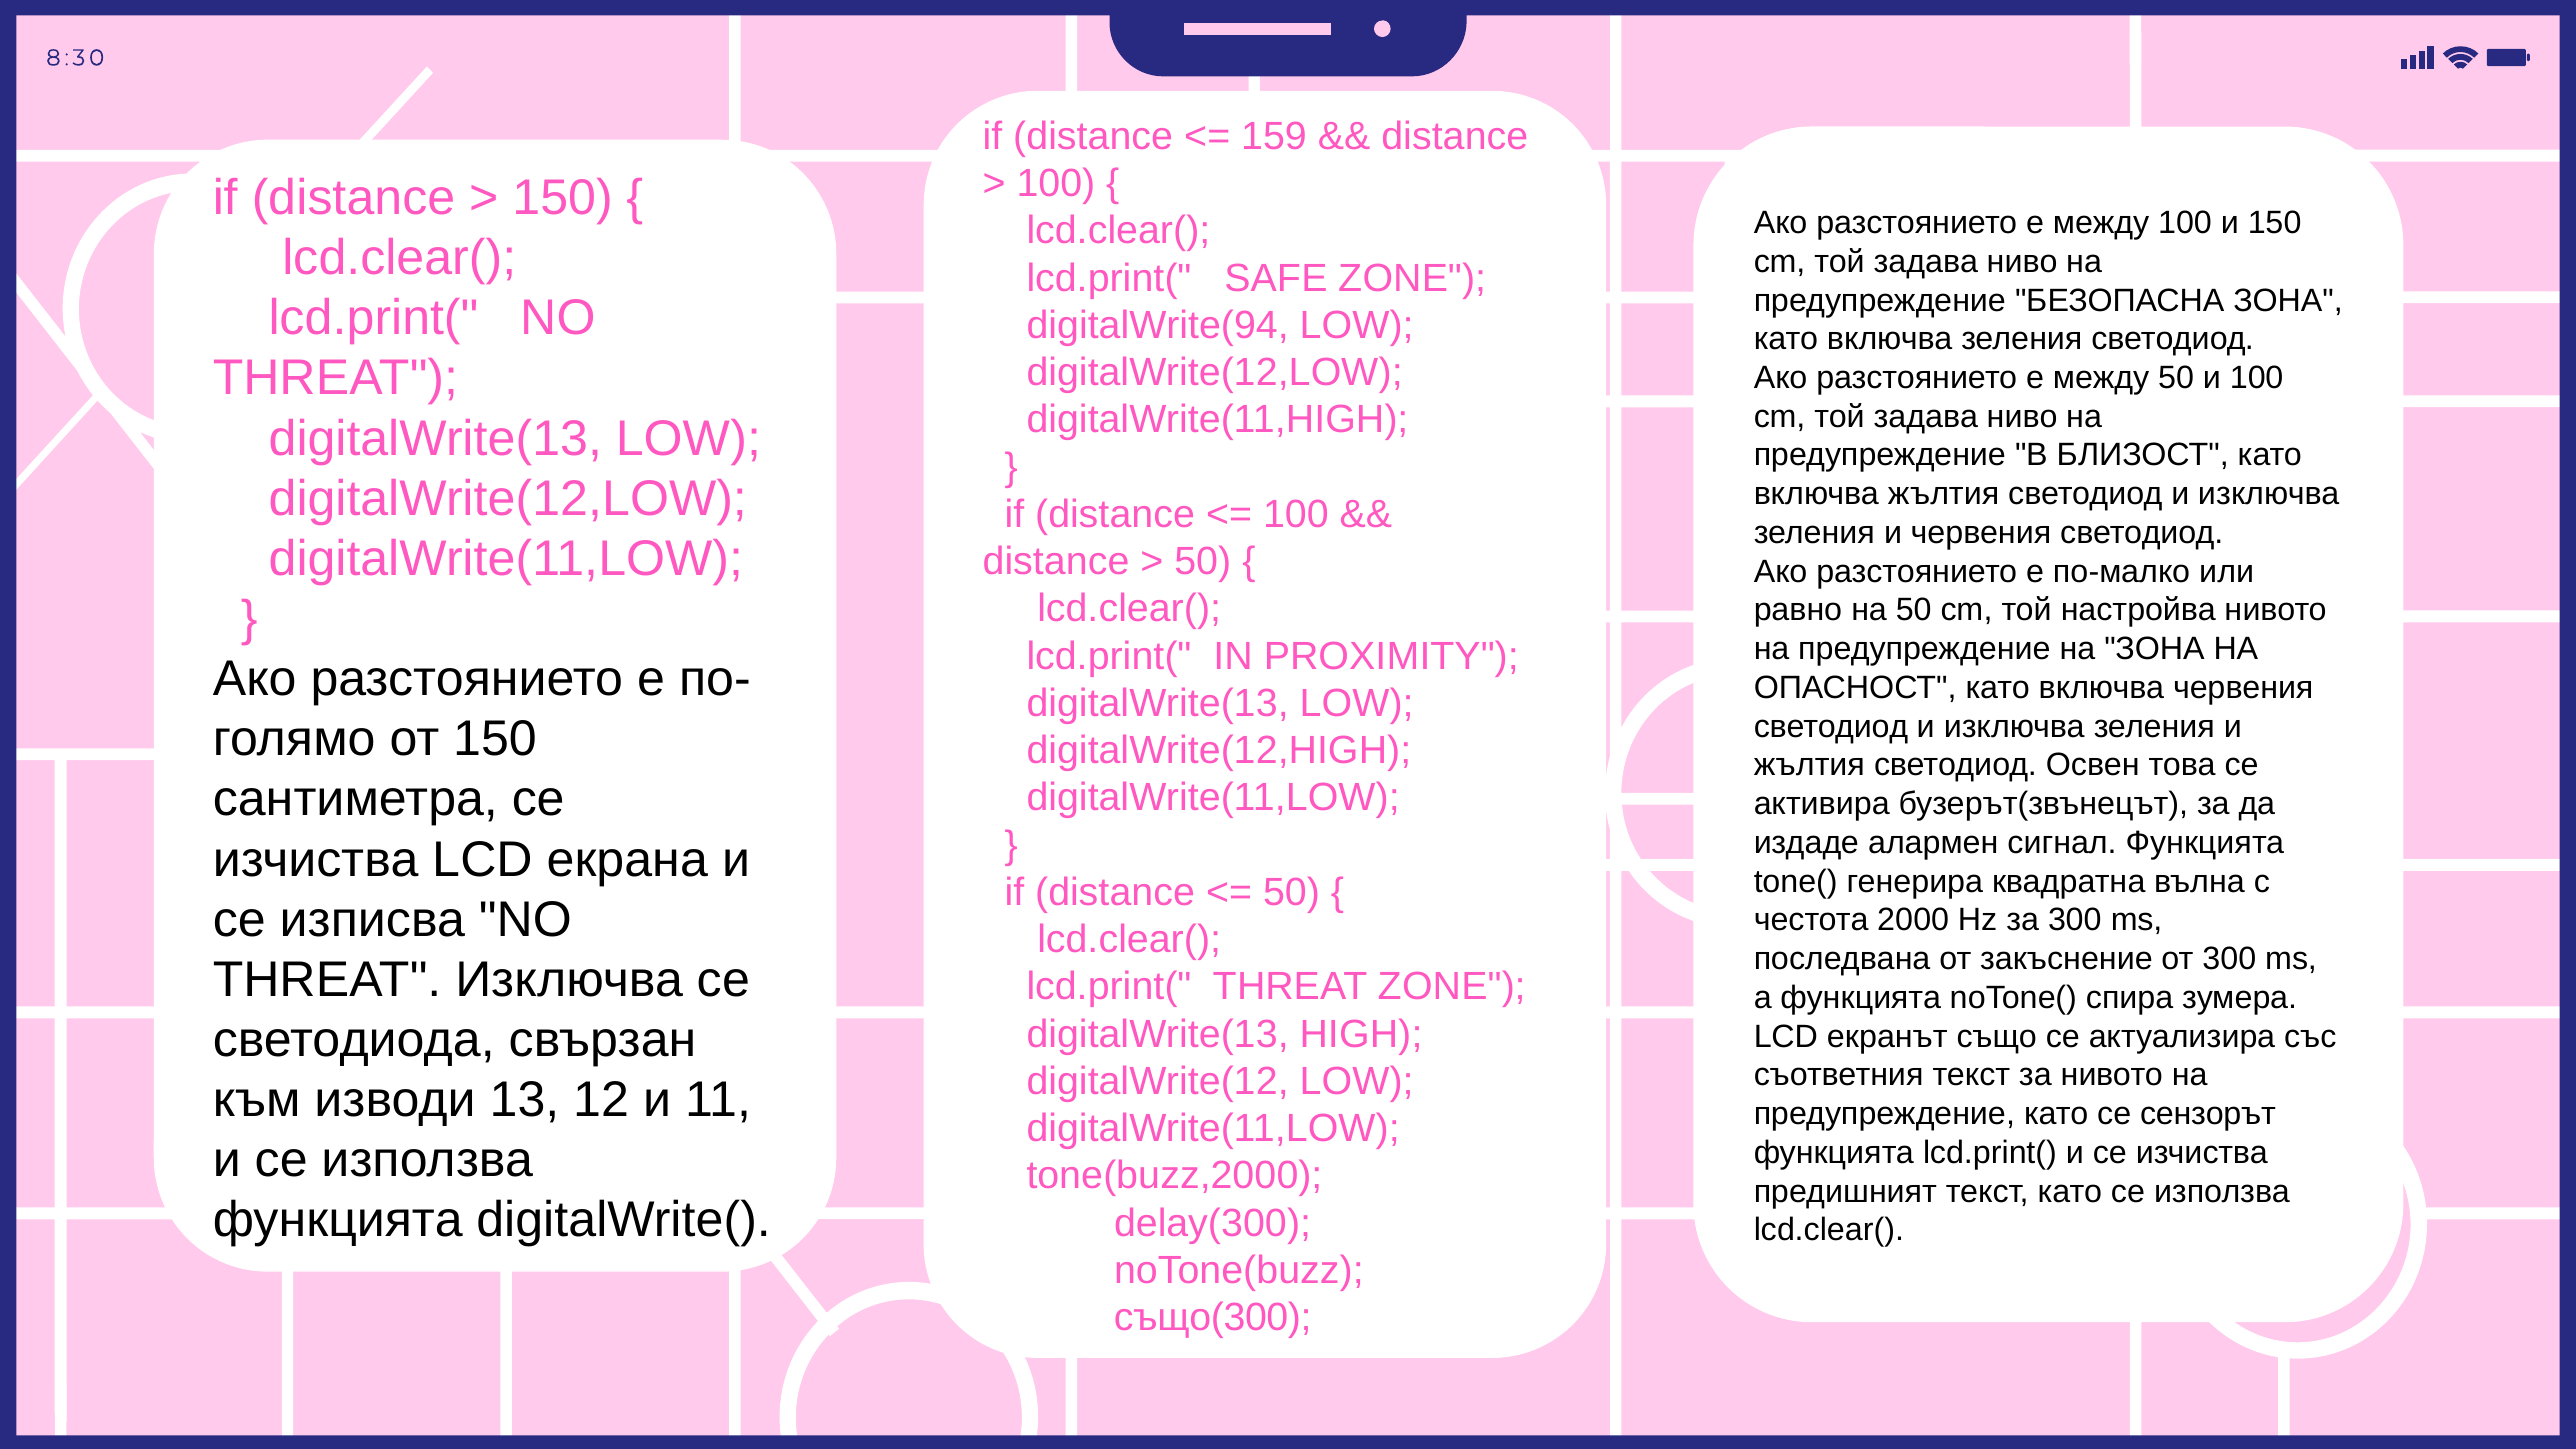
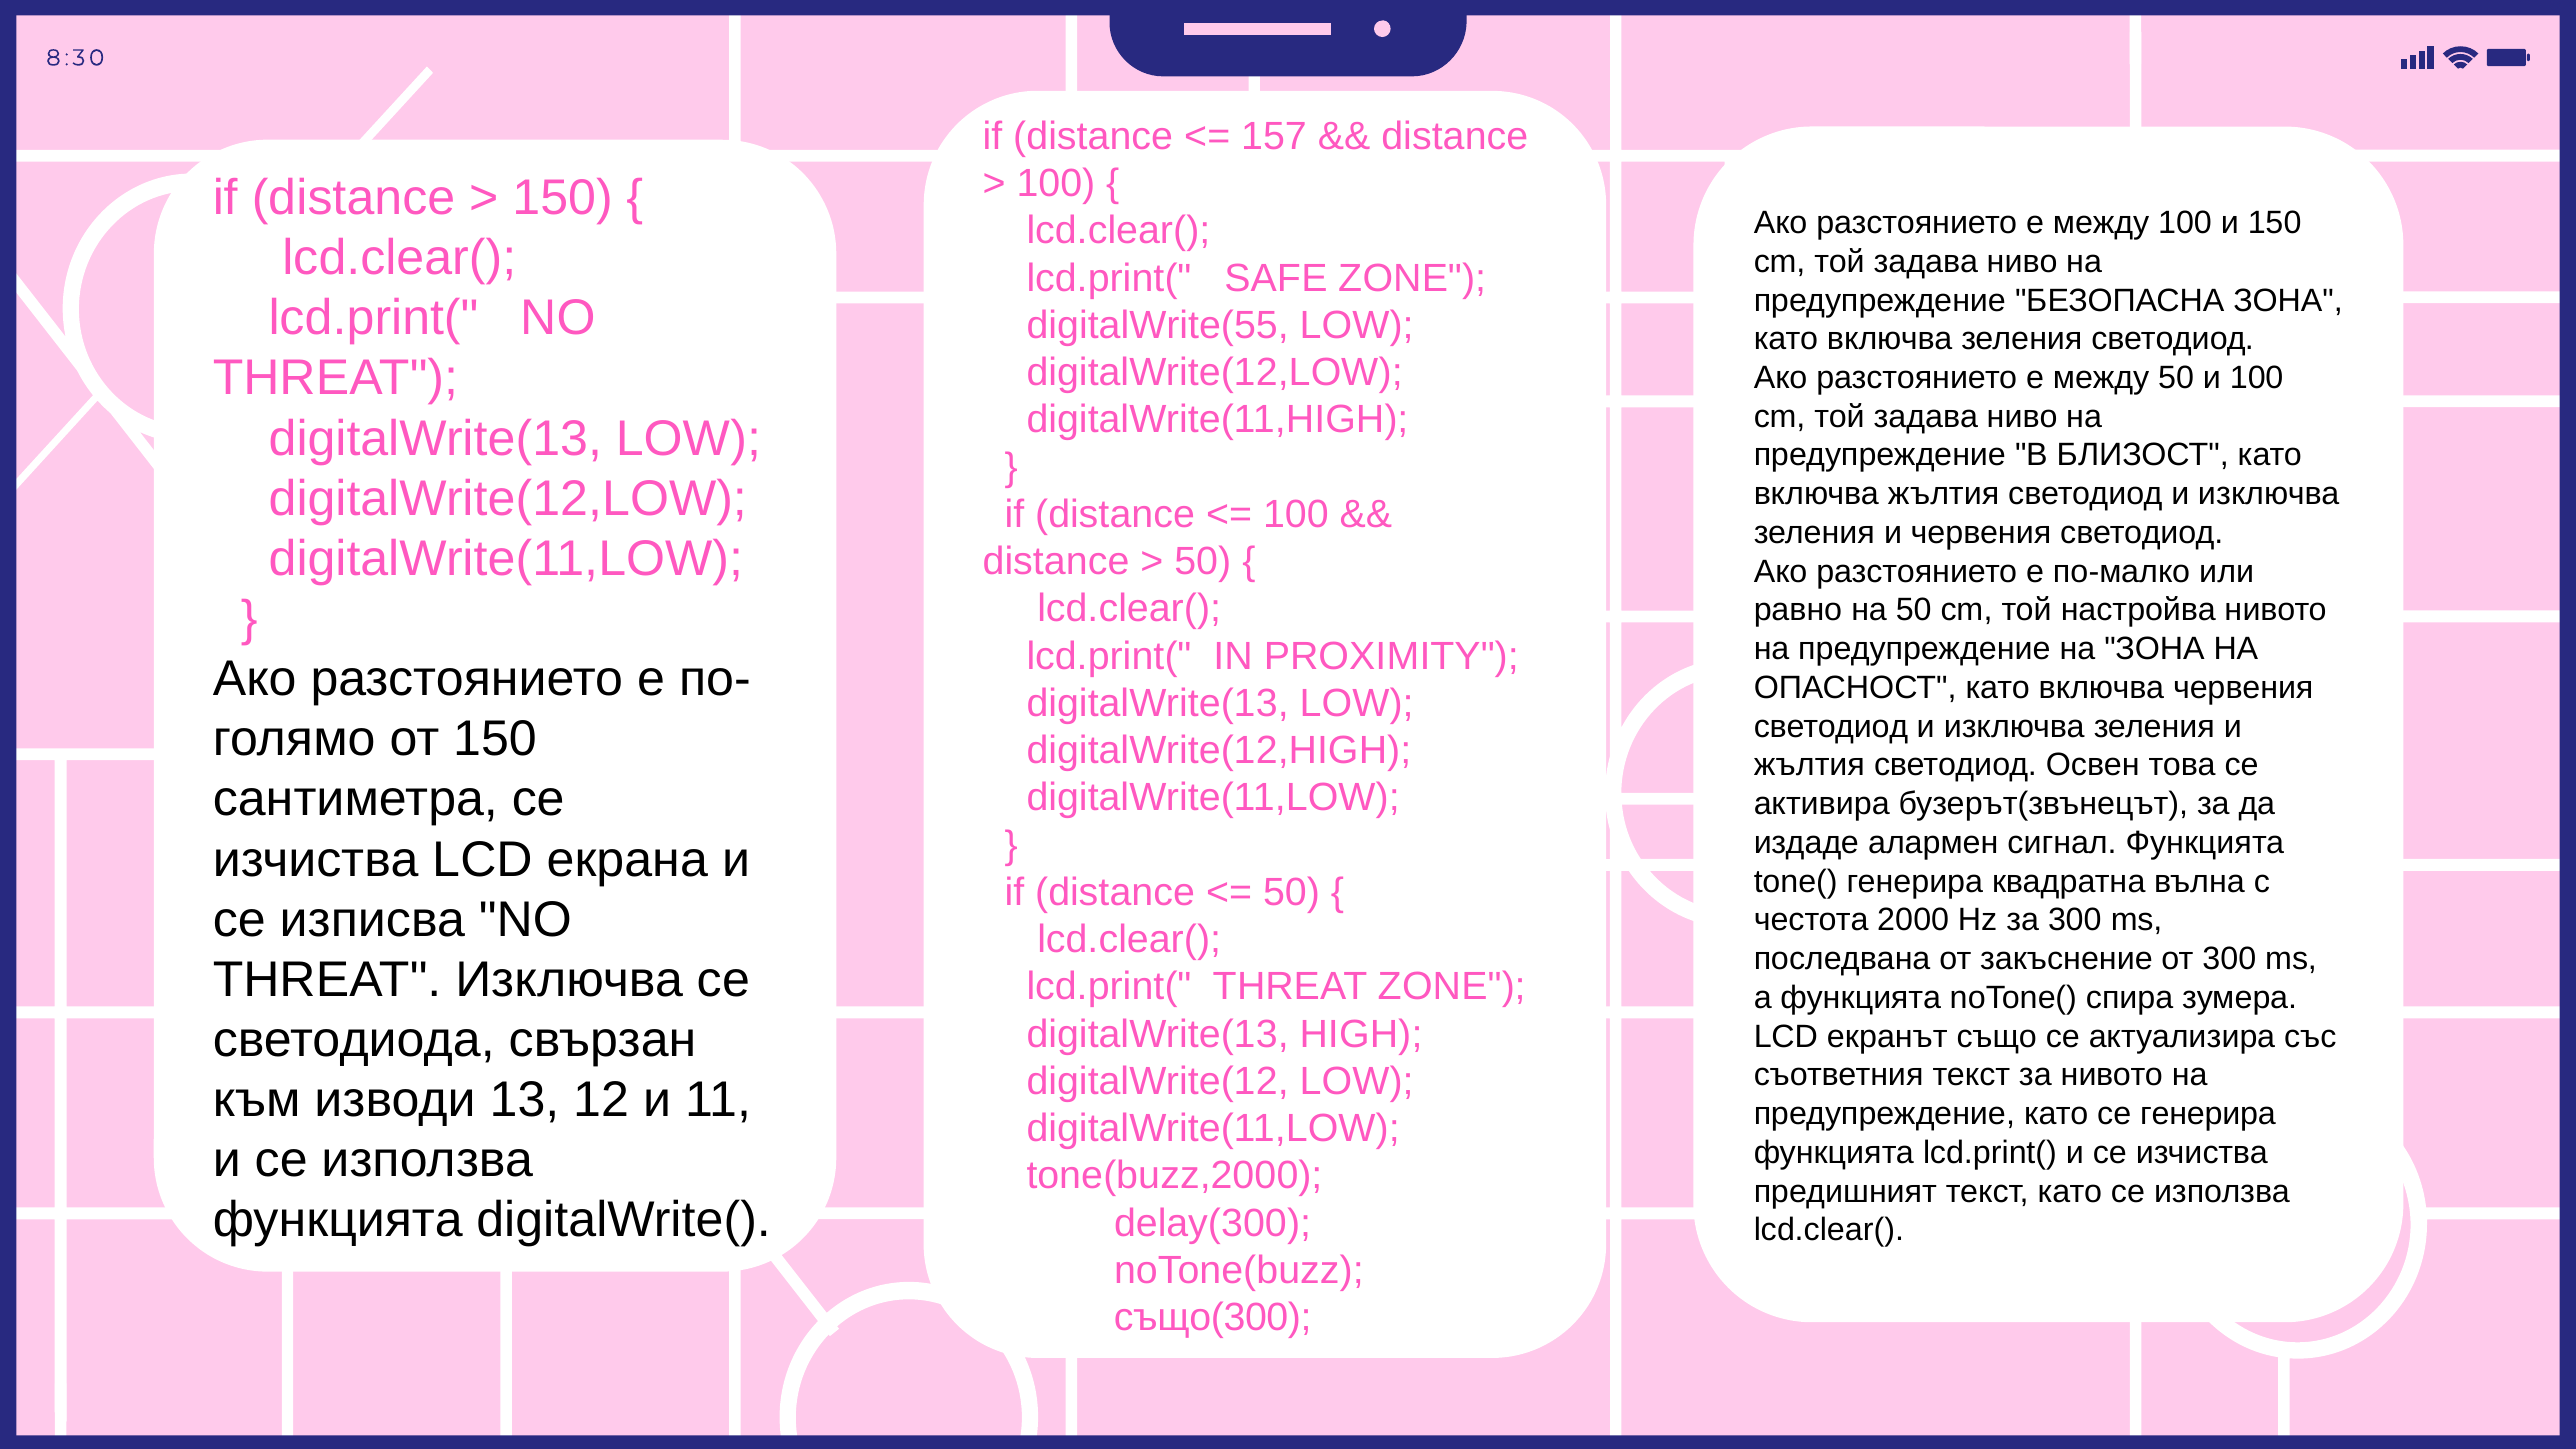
159: 159 -> 157 (1274, 136)
digitalWrite(94: digitalWrite(94 -> digitalWrite(55 (1158, 325)
се сензорът: сензорът -> генерира (2208, 1114)
